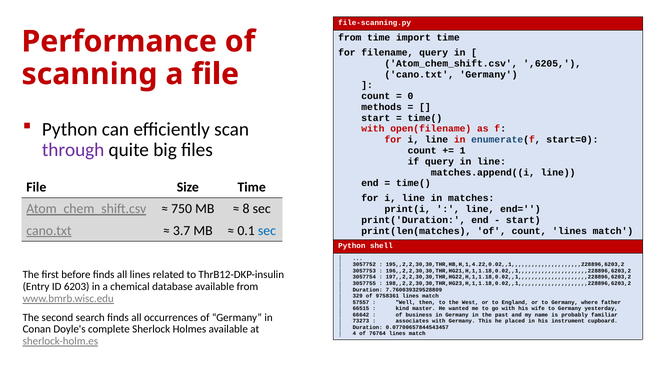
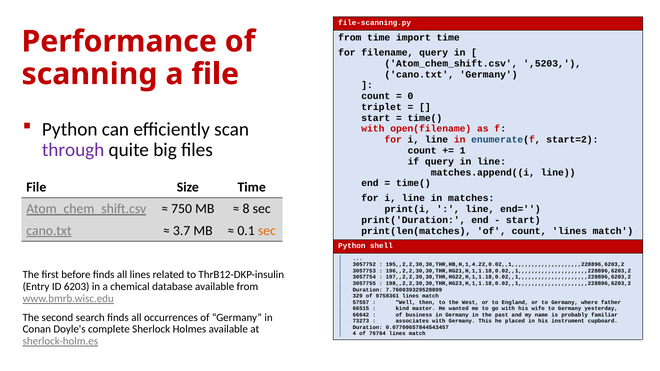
,6205: ,6205 -> ,5203 (552, 64)
methods: methods -> triplet (382, 107)
start=0: start=0 -> start=2 (572, 140)
sec colour: blue -> orange (267, 231)
